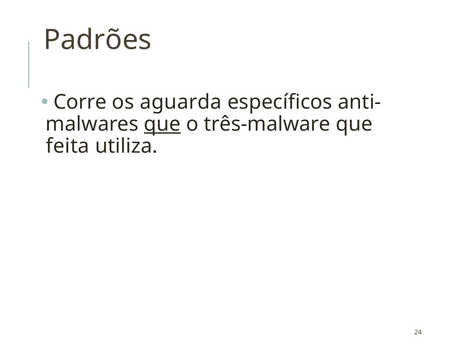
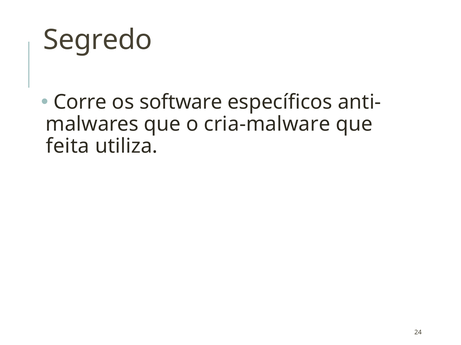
Padrões: Padrões -> Segredo (98, 40)
aguarda: aguarda -> software (181, 102)
que underline: present -> none (162, 124)
três-malware: três-malware -> cria-malware (267, 124)
